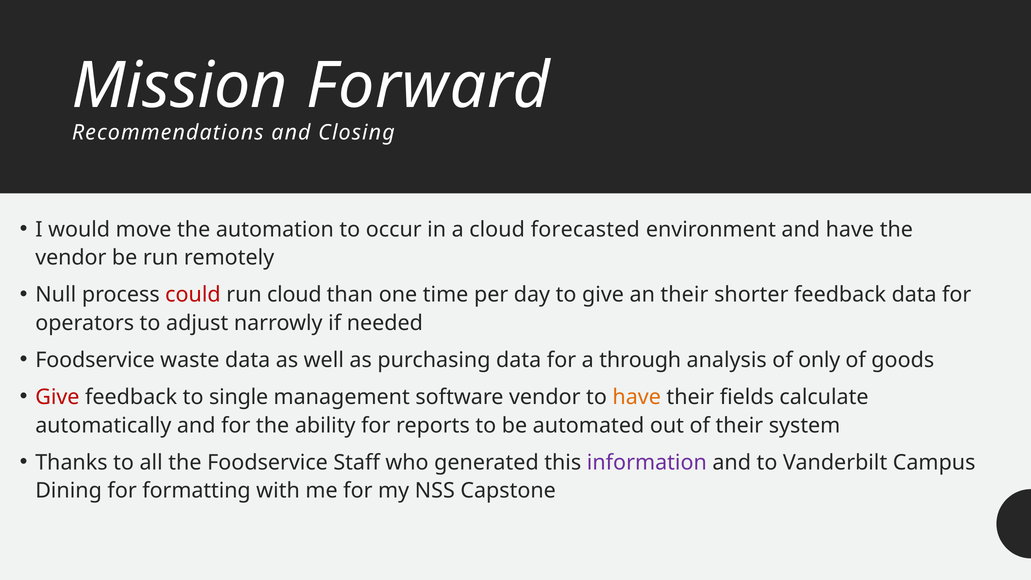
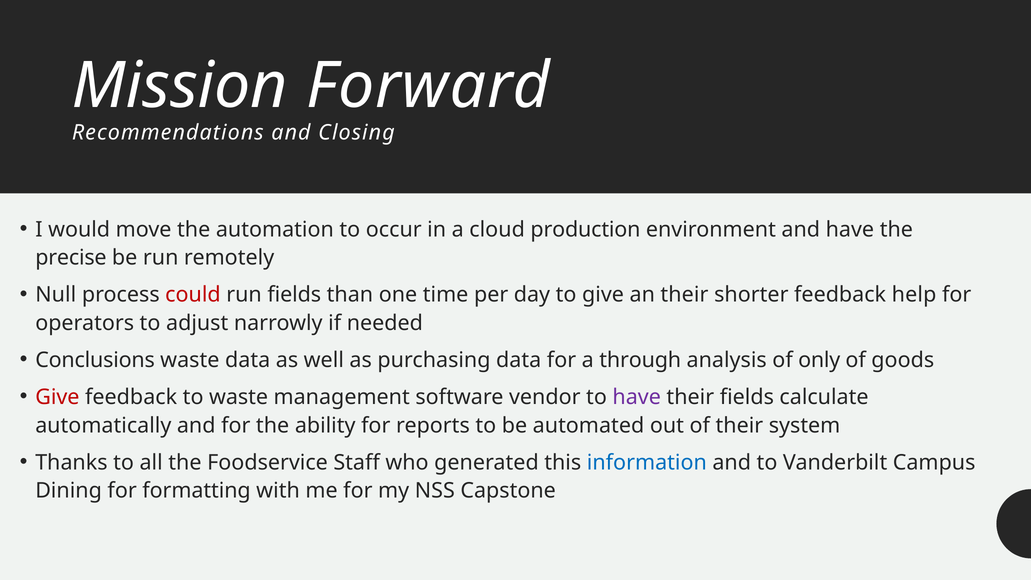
forecasted: forecasted -> production (585, 229)
vendor: vendor -> precise (71, 258)
run cloud: cloud -> fields (294, 295)
feedback data: data -> help (914, 295)
Foodservice: Foodservice -> Conclusions (95, 360)
to single: single -> waste (239, 397)
have colour: orange -> purple (637, 397)
information colour: purple -> blue (647, 462)
